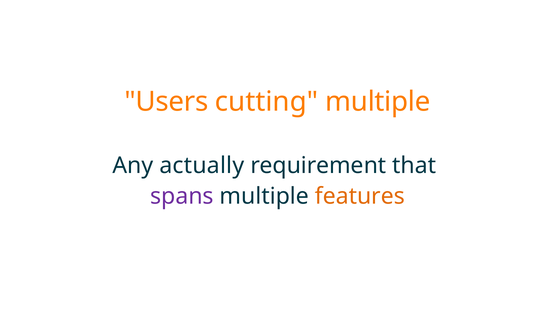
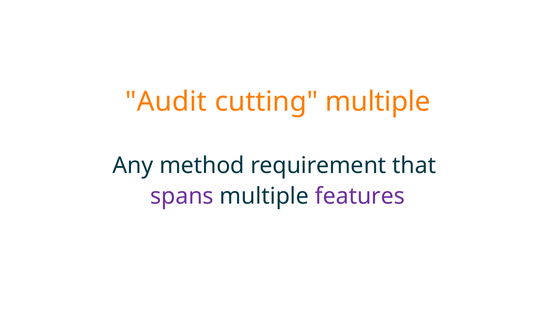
Users: Users -> Audit (166, 102)
actually: actually -> method (202, 165)
features colour: orange -> purple (360, 196)
